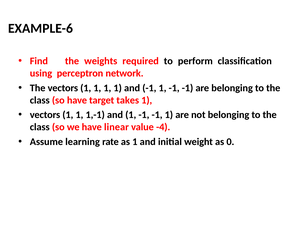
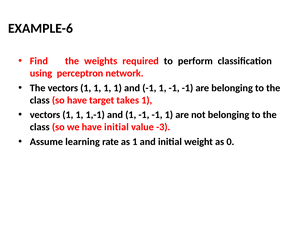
have linear: linear -> initial (116, 127)
-4: -4 -> -3 (163, 127)
